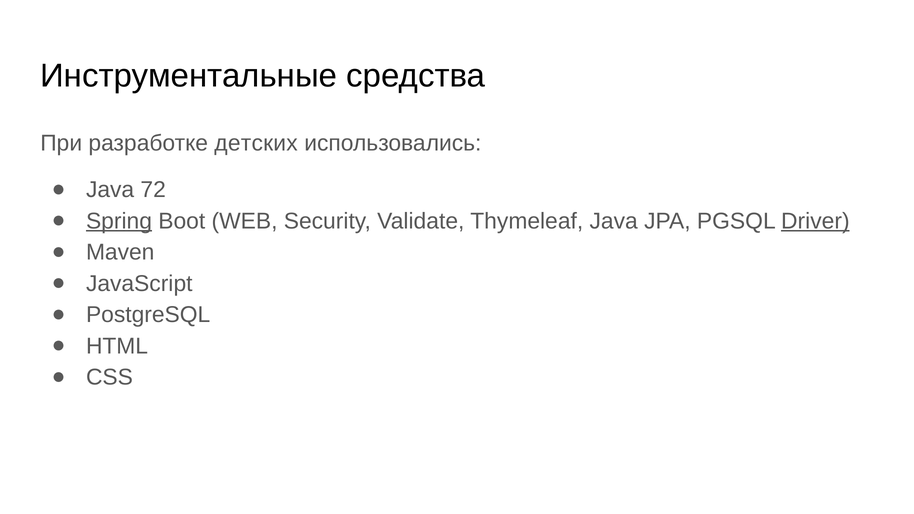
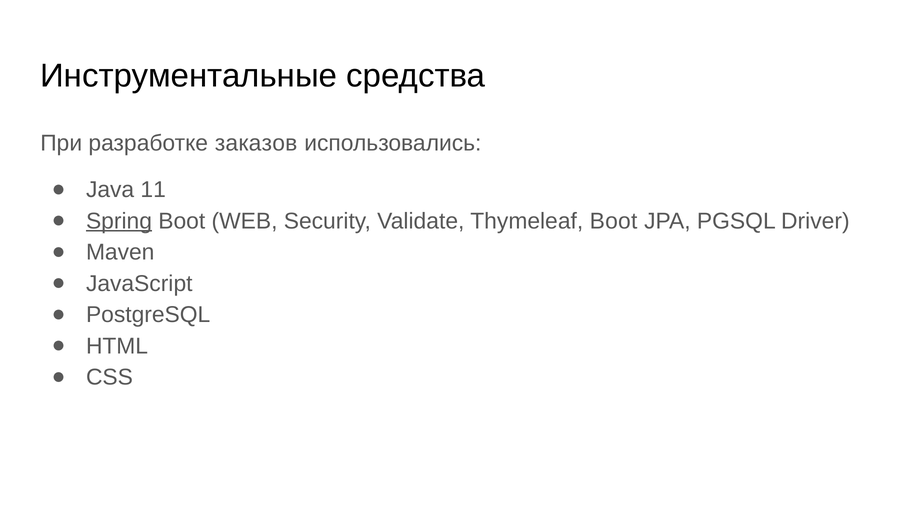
детских: детских -> заказов (256, 143)
72: 72 -> 11 (153, 190)
Thymeleaf Java: Java -> Boot (614, 221)
Driver underline: present -> none (815, 221)
